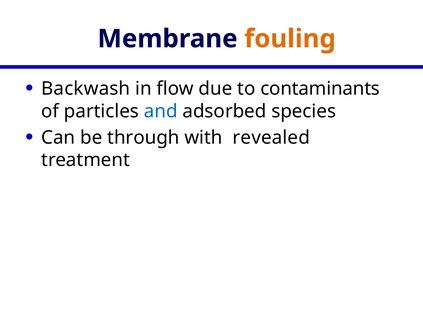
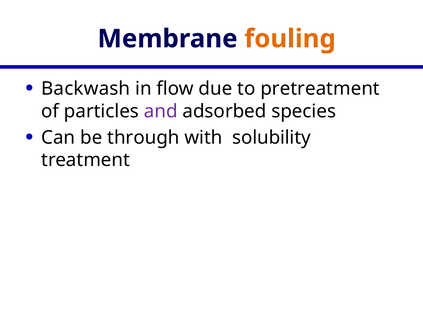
contaminants: contaminants -> pretreatment (320, 89)
and colour: blue -> purple (161, 111)
revealed: revealed -> solubility (271, 138)
